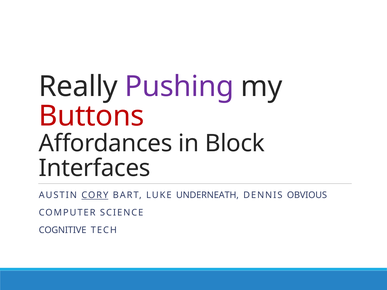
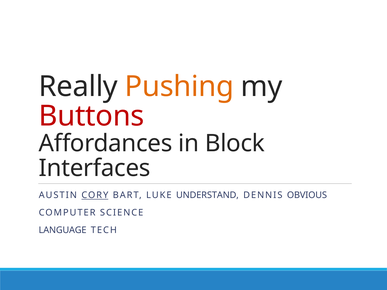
Pushing colour: purple -> orange (179, 87)
UNDERNEATH: UNDERNEATH -> UNDERSTAND (207, 195)
COGNITIVE: COGNITIVE -> LANGUAGE (63, 230)
